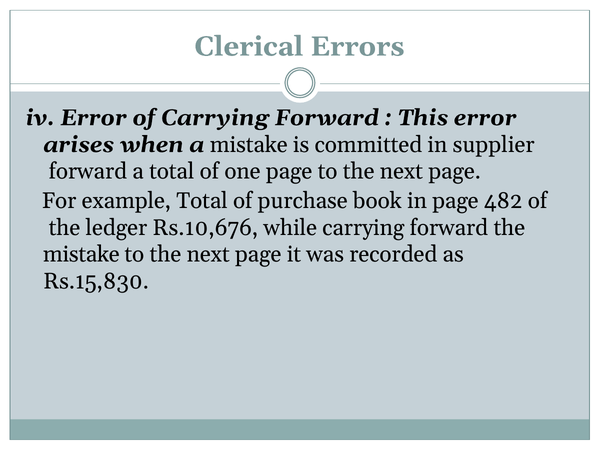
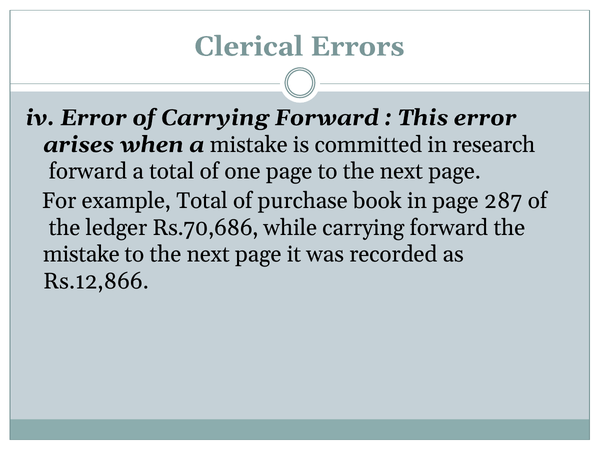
supplier: supplier -> research (494, 145)
482: 482 -> 287 (503, 201)
Rs.10,676: Rs.10,676 -> Rs.70,686 (206, 228)
Rs.15,830: Rs.15,830 -> Rs.12,866 (96, 281)
